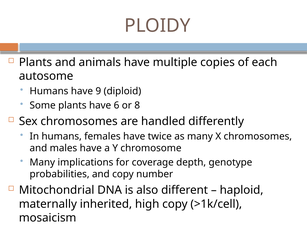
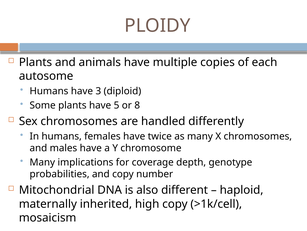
9: 9 -> 3 (98, 91)
6: 6 -> 5 (116, 105)
